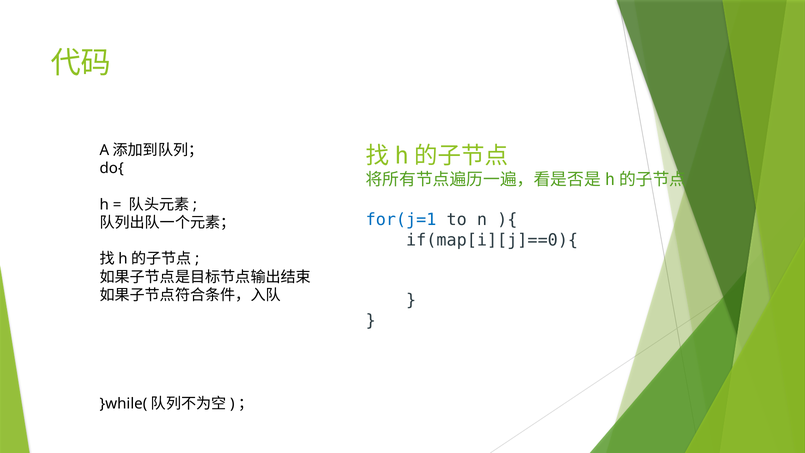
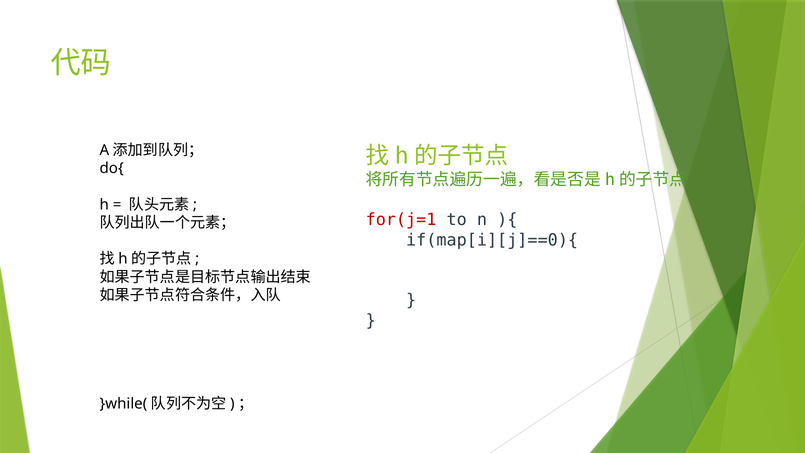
for(j=1 colour: blue -> red (401, 220)
